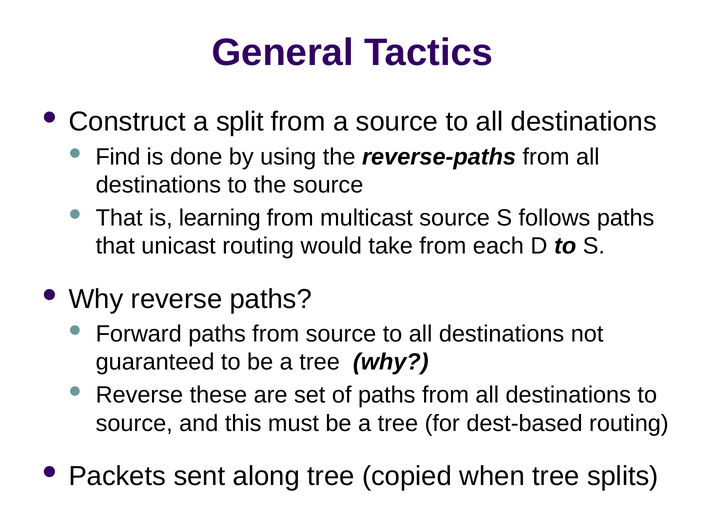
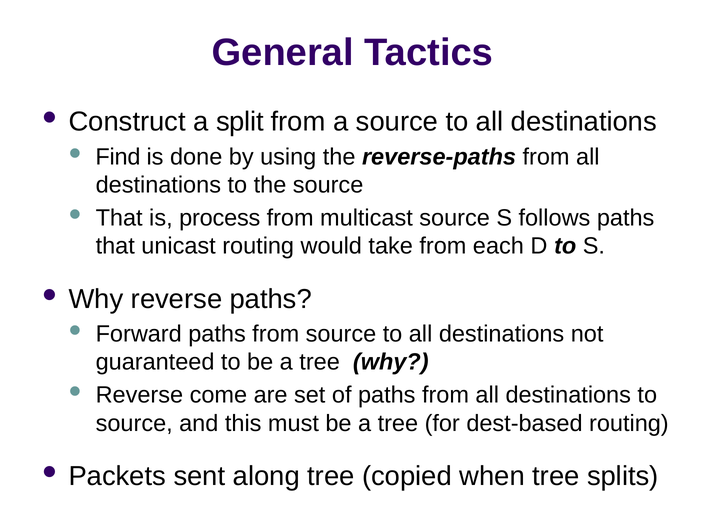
learning: learning -> process (220, 218)
these: these -> come (218, 395)
